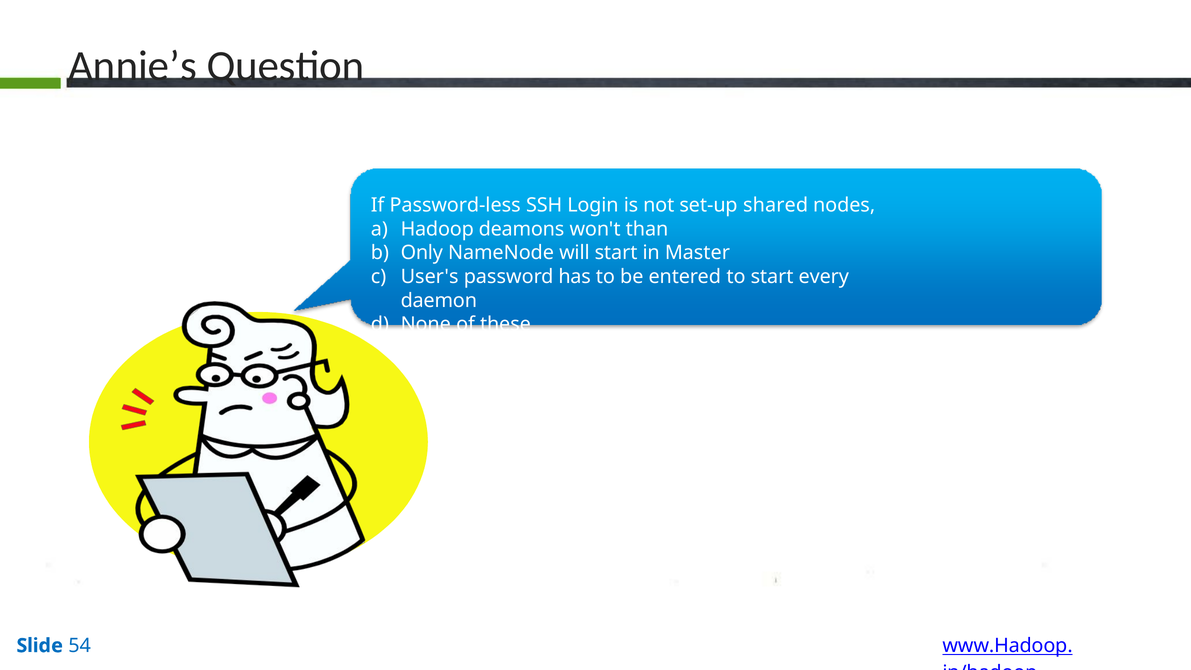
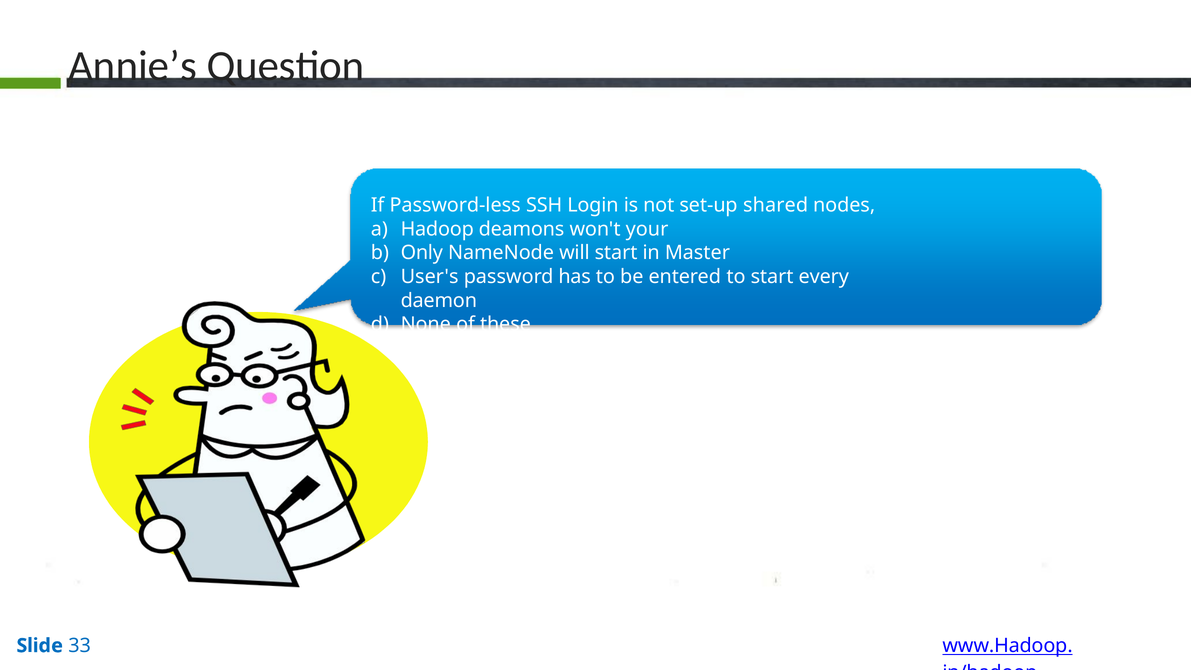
than: than -> your (647, 229)
54: 54 -> 33 (80, 646)
